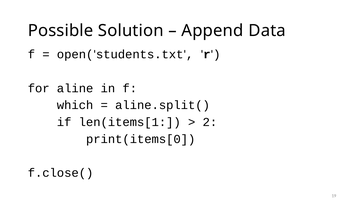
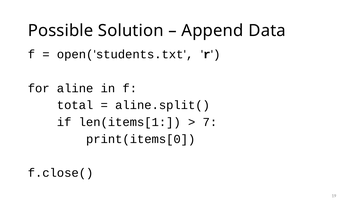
which: which -> total (75, 105)
2: 2 -> 7 (210, 122)
